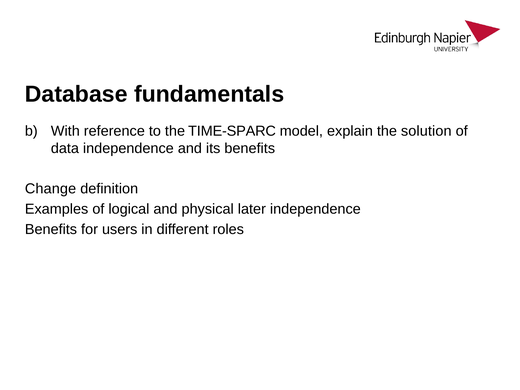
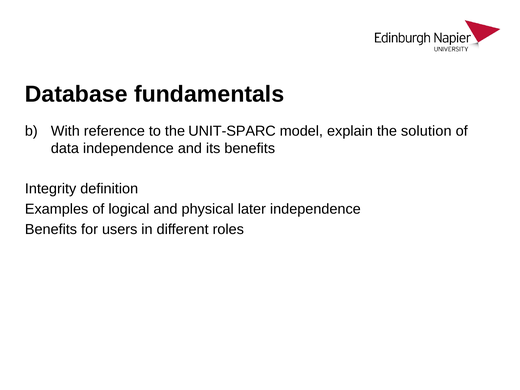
TIME-SPARC: TIME-SPARC -> UNIT-SPARC (232, 131)
Change: Change -> Integrity (51, 189)
